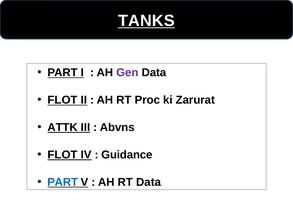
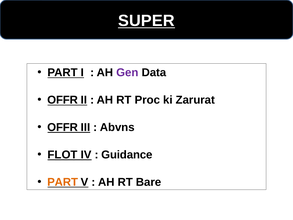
TANKS: TANKS -> SUPER (146, 21)
FLOT: FLOT -> OFFR (63, 100)
ATTK: ATTK -> OFFR (63, 127)
PART colour: blue -> orange (63, 182)
RT Data: Data -> Bare (149, 182)
